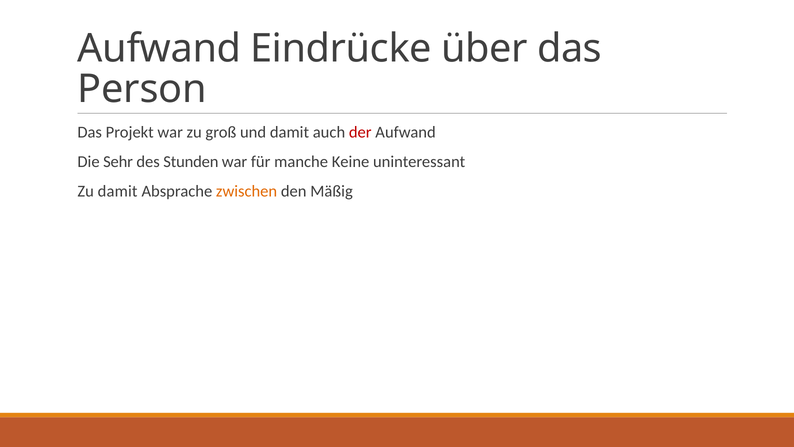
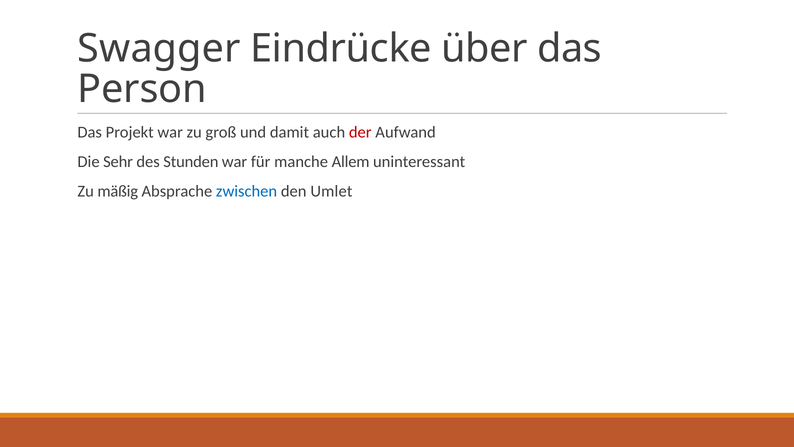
Aufwand: Aufwand -> Swagger (159, 48)
Keine: Keine -> Allem (351, 161)
Zu damit: damit -> mäßig (118, 191)
zwischen colour: orange -> blue (247, 191)
Mäßig: Mäßig -> Umlet (331, 191)
